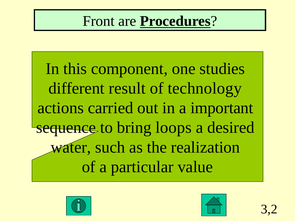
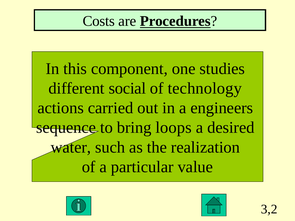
Front: Front -> Costs (99, 21)
result: result -> social (127, 88)
important: important -> engineers (222, 108)
